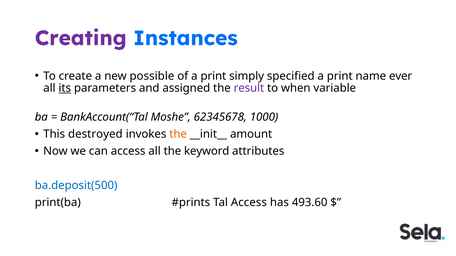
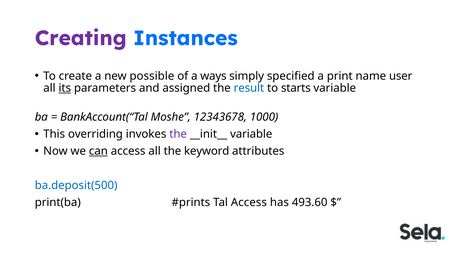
of a print: print -> ways (213, 76)
ever: ever -> user (401, 76)
result colour: purple -> blue (249, 88)
when: when -> starts (296, 88)
62345678: 62345678 -> 12343678 (220, 117)
destroyed: destroyed -> overriding (95, 134)
the colour: orange -> purple (178, 134)
__init__ amount: amount -> variable (251, 134)
can underline: none -> present (98, 152)
